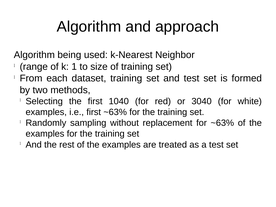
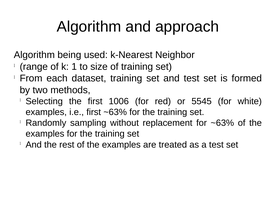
1040: 1040 -> 1006 (119, 101)
3040: 3040 -> 5545 (202, 101)
